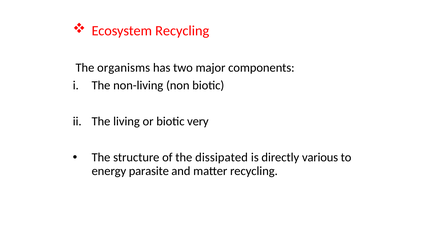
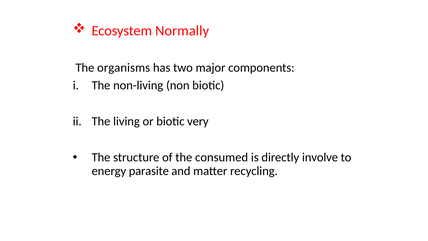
Ecosystem Recycling: Recycling -> Normally (182, 31)
dissipated: dissipated -> consumed (222, 157)
various: various -> involve (320, 157)
